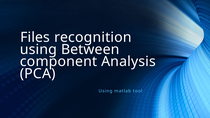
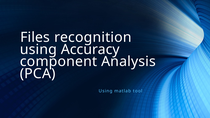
Between: Between -> Accuracy (90, 49)
